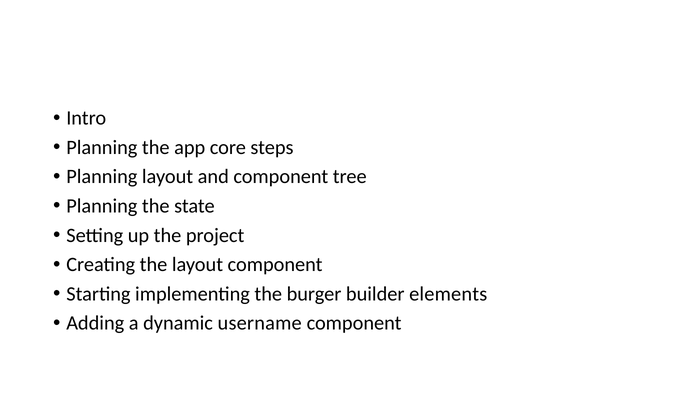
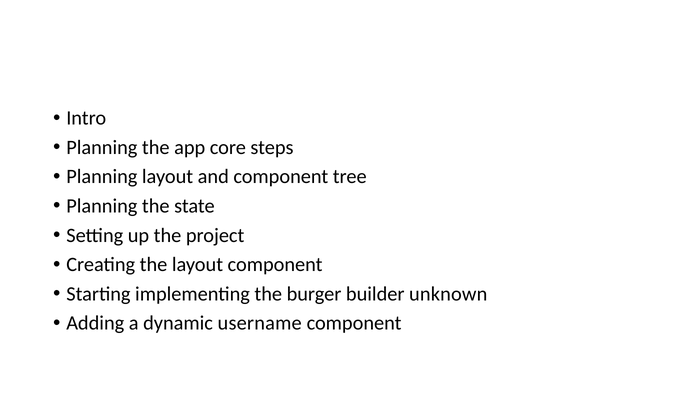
elements: elements -> unknown (448, 294)
